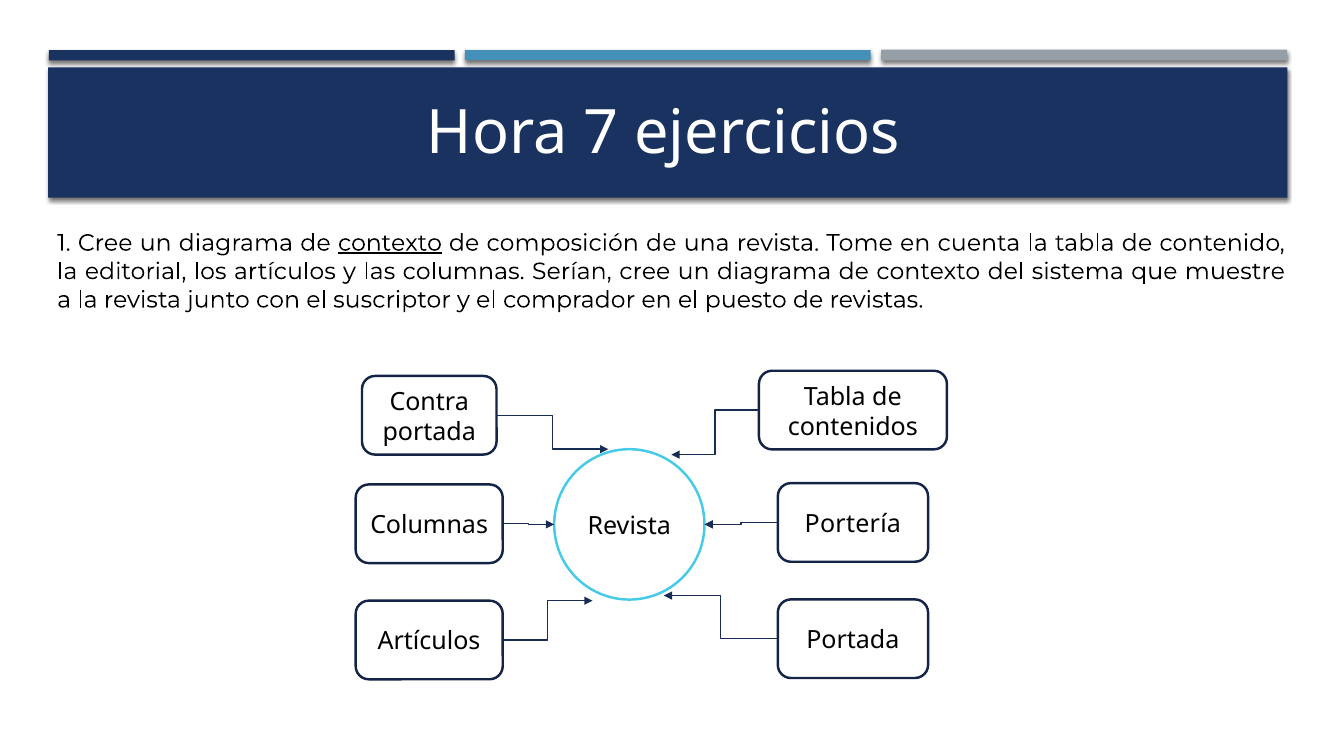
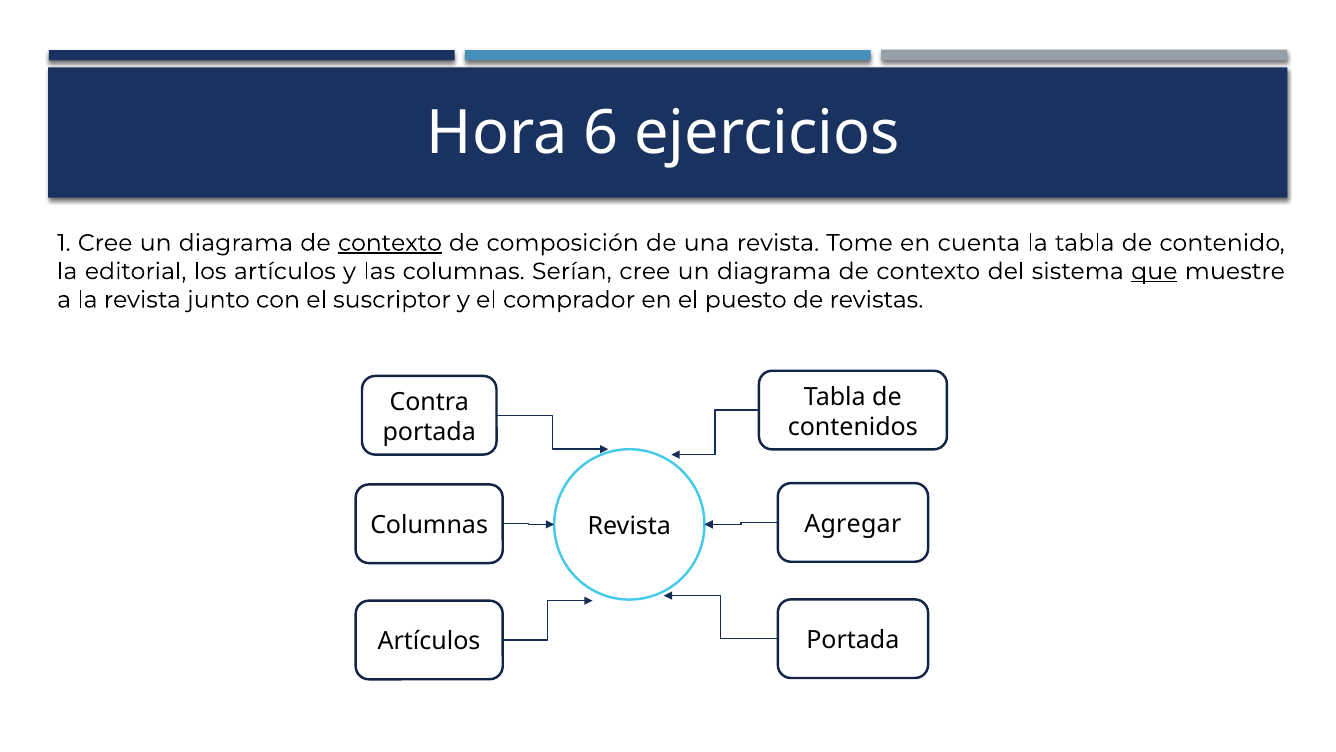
7: 7 -> 6 (601, 133)
que underline: none -> present (1154, 271)
Portería: Portería -> Agregar (853, 524)
